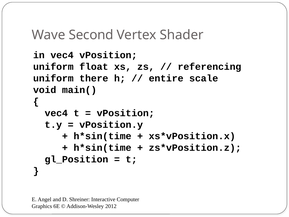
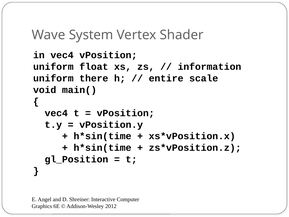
Second: Second -> System (91, 35)
referencing: referencing -> information (209, 67)
